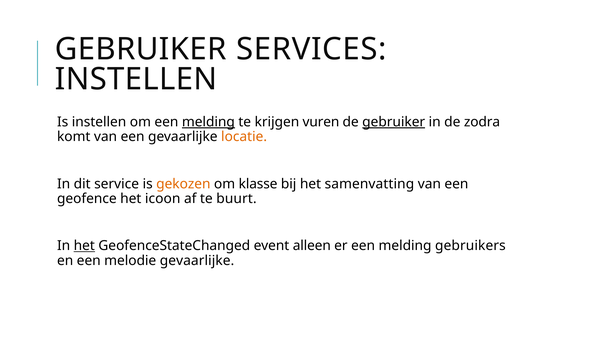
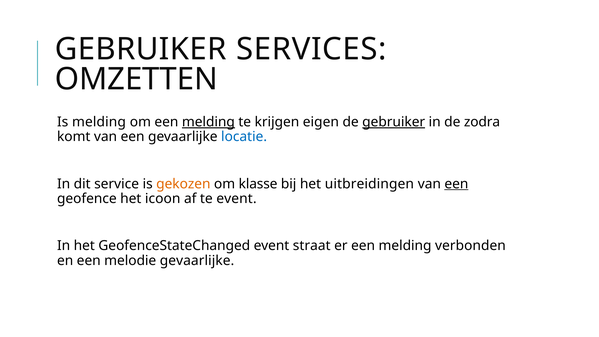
INSTELLEN: INSTELLEN -> OMZETTEN (136, 79)
Is instellen: instellen -> melding (99, 122)
vuren: vuren -> eigen (321, 122)
locatie colour: orange -> blue (244, 137)
samenvatting: samenvatting -> uitbreidingen (369, 184)
een underline: none -> present (456, 184)
te buurt: buurt -> event (236, 199)
het underline: present -> none (84, 246)
alleen: alleen -> straat (312, 246)
gebruikers: gebruikers -> verbonden (470, 246)
